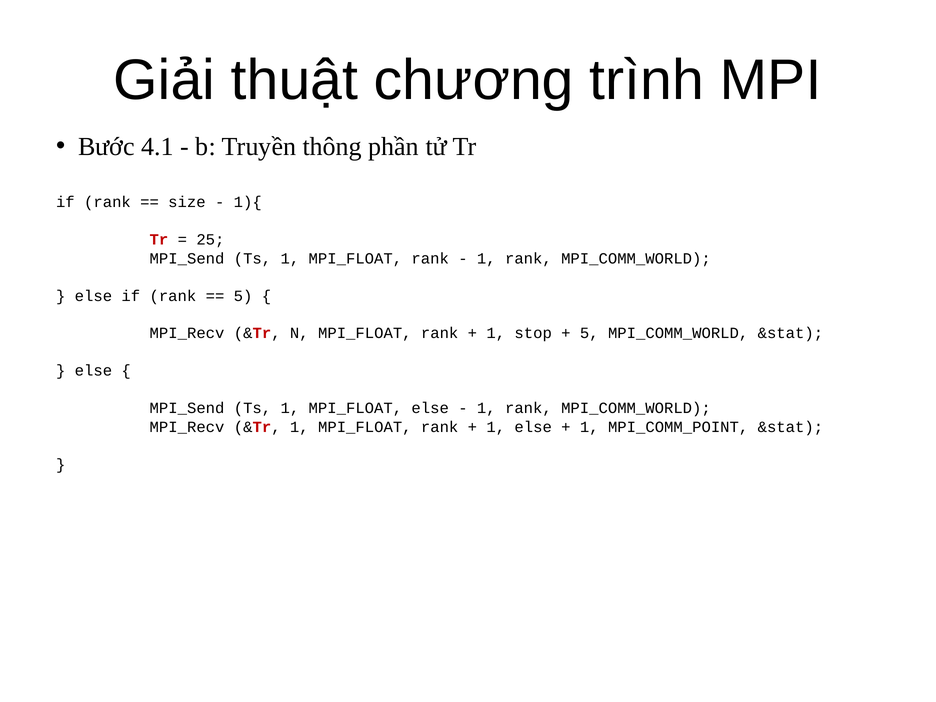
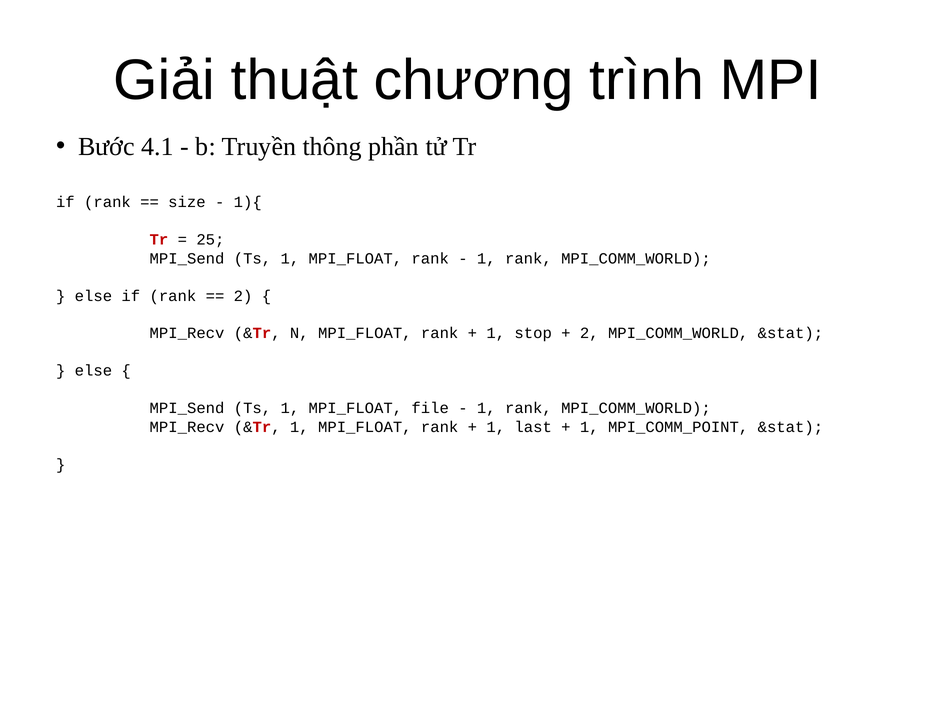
5: 5 -> 2 (243, 296)
5: 5 -> 2 (589, 333)
MPI_FLOAT else: else -> file (430, 408)
1 else: else -> last (533, 427)
